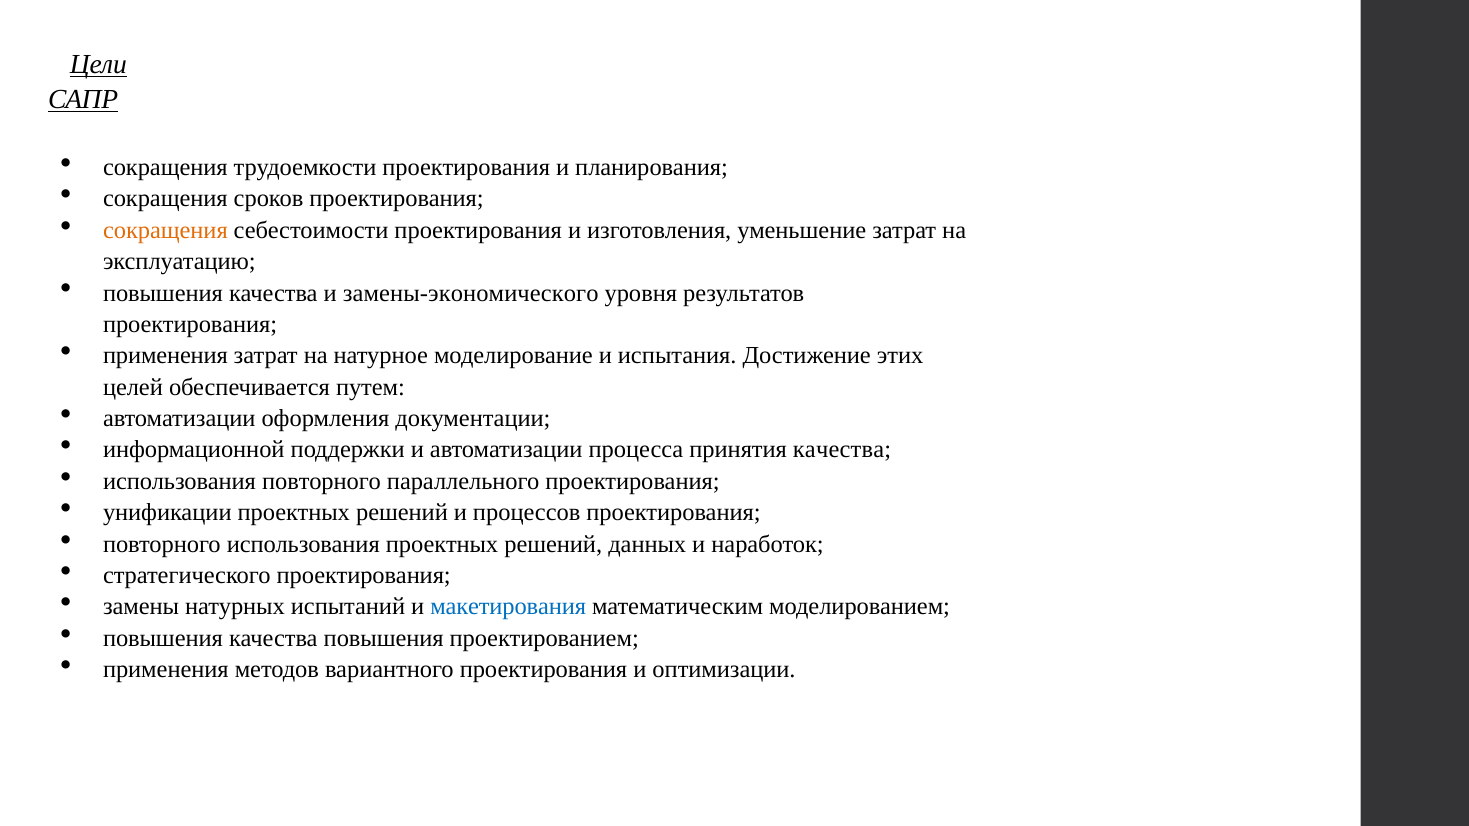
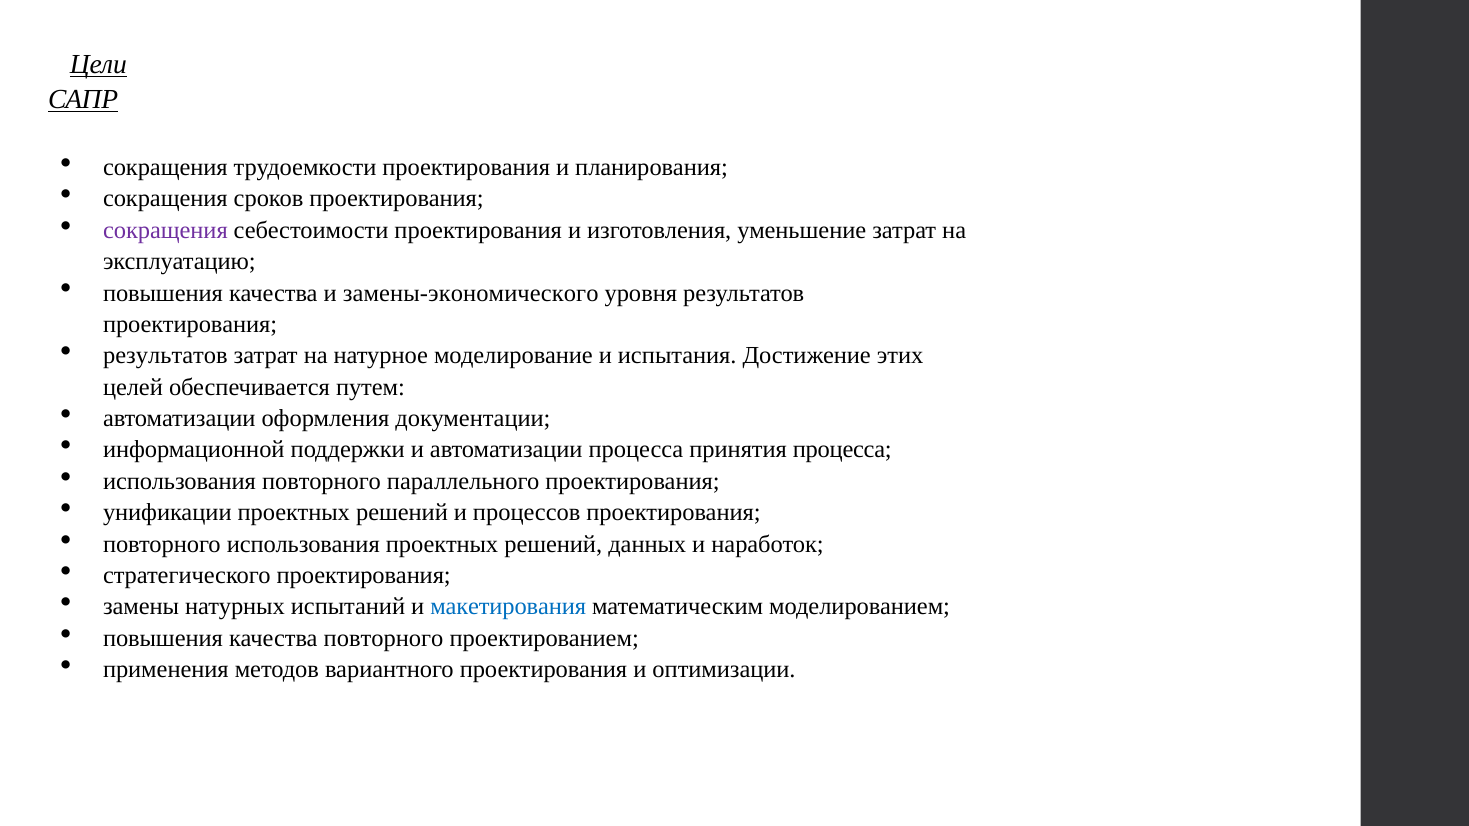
сокращения colour: orange -> purple (165, 230)
применения: применения -> результатов (165, 356)
принятия качества: качества -> процесса (842, 450)
качества повышения: повышения -> повторного (384, 638)
